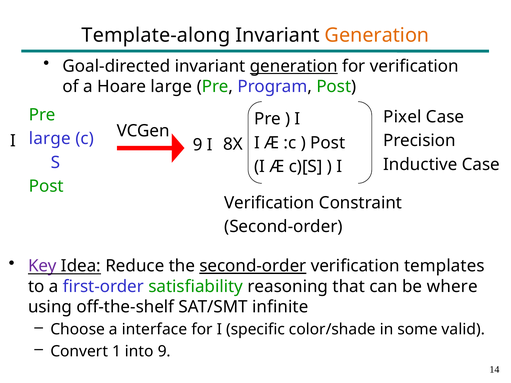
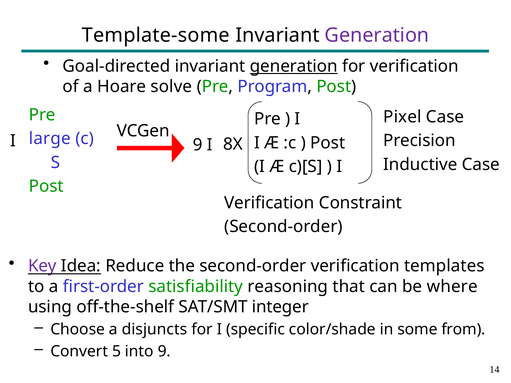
Template-along: Template-along -> Template-some (156, 35)
Generation colour: orange -> purple (377, 35)
Hoare large: large -> solve (171, 87)
second-order underline: present -> none (253, 266)
infinite: infinite -> integer (280, 307)
interface: interface -> disjuncts (155, 330)
valid: valid -> from (463, 330)
1: 1 -> 5 (117, 352)
